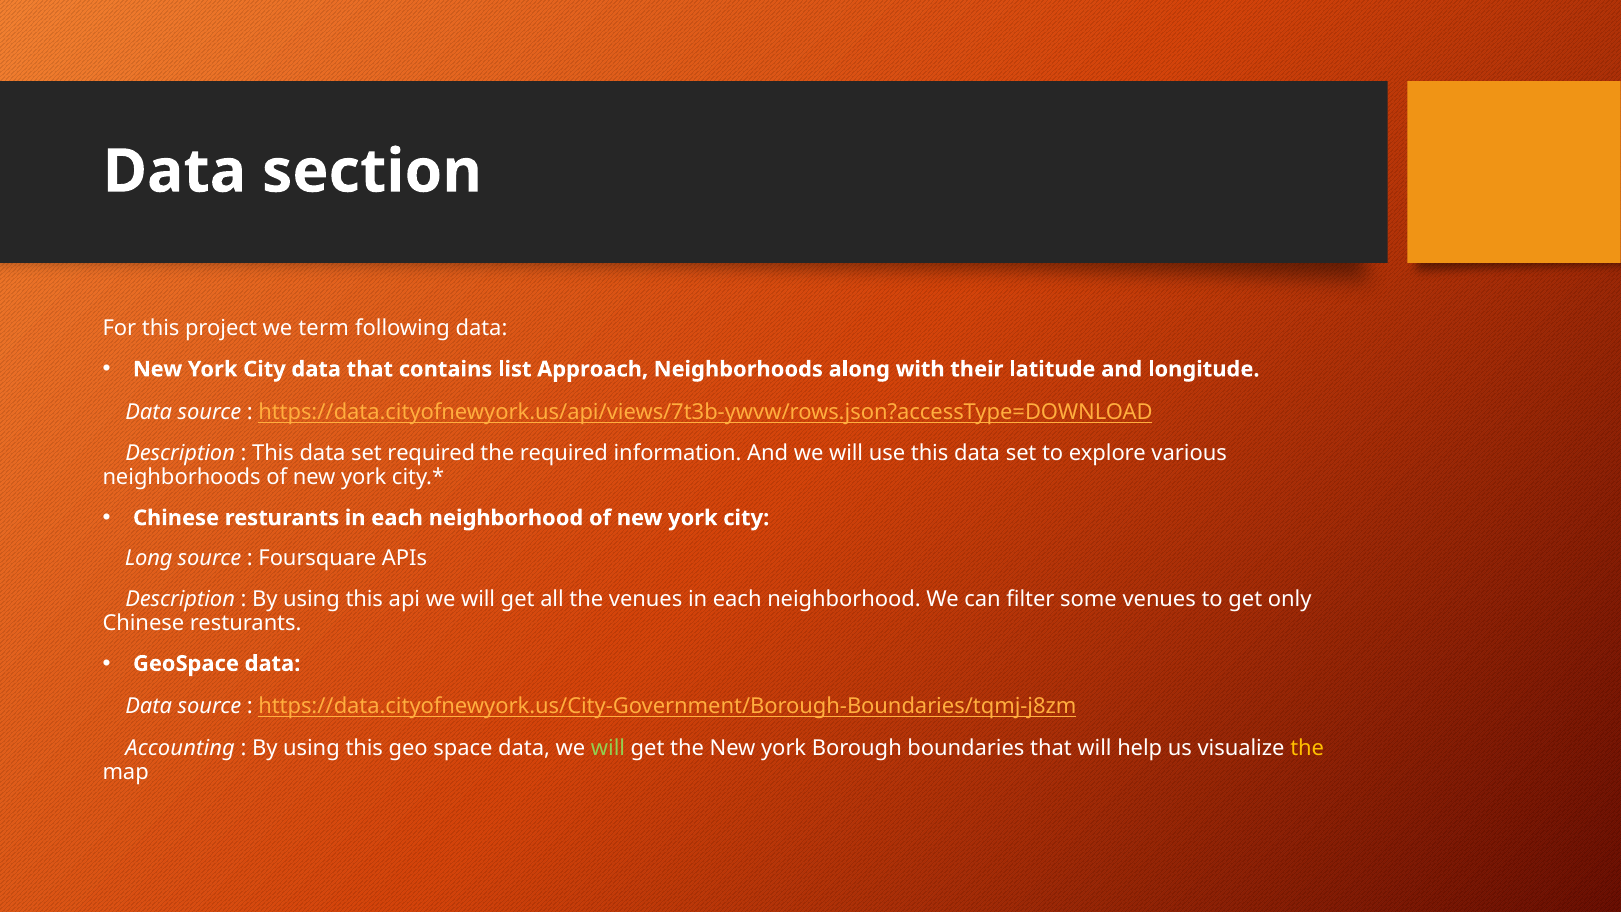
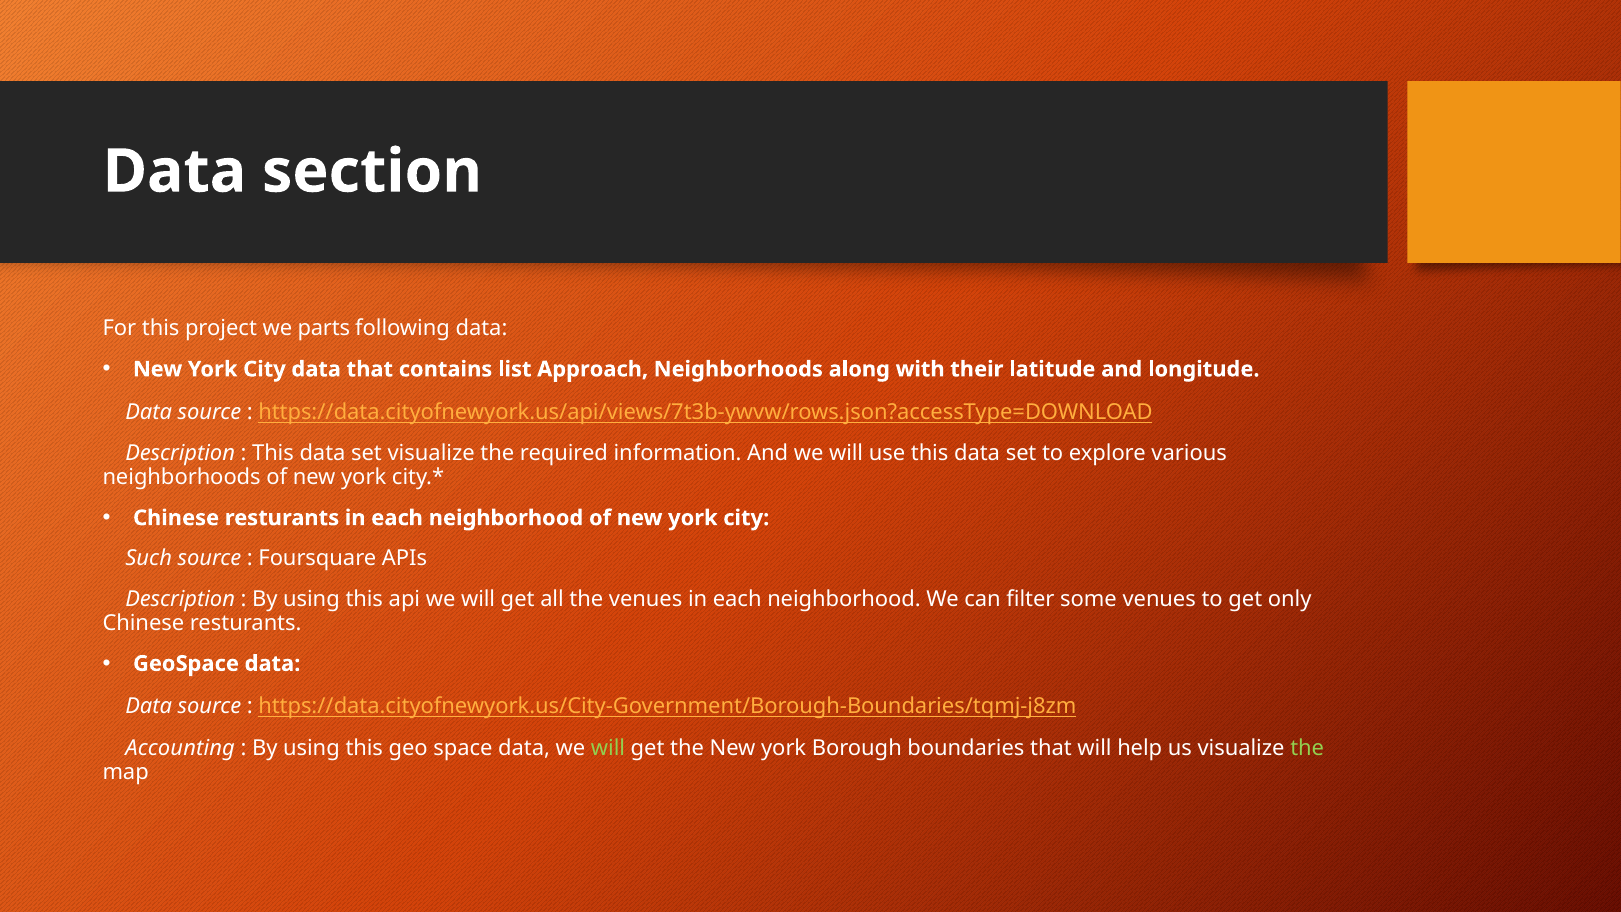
term: term -> parts (324, 329)
set required: required -> visualize (431, 453)
Long: Long -> Such (149, 558)
the colour: yellow -> light green (1307, 748)
